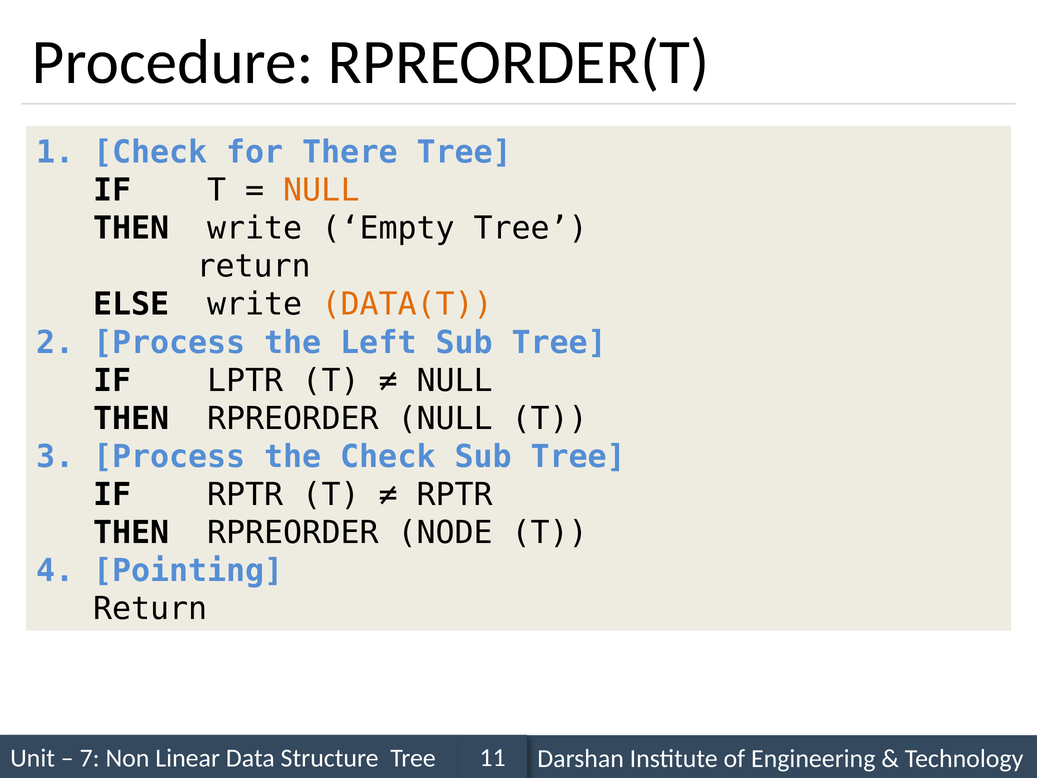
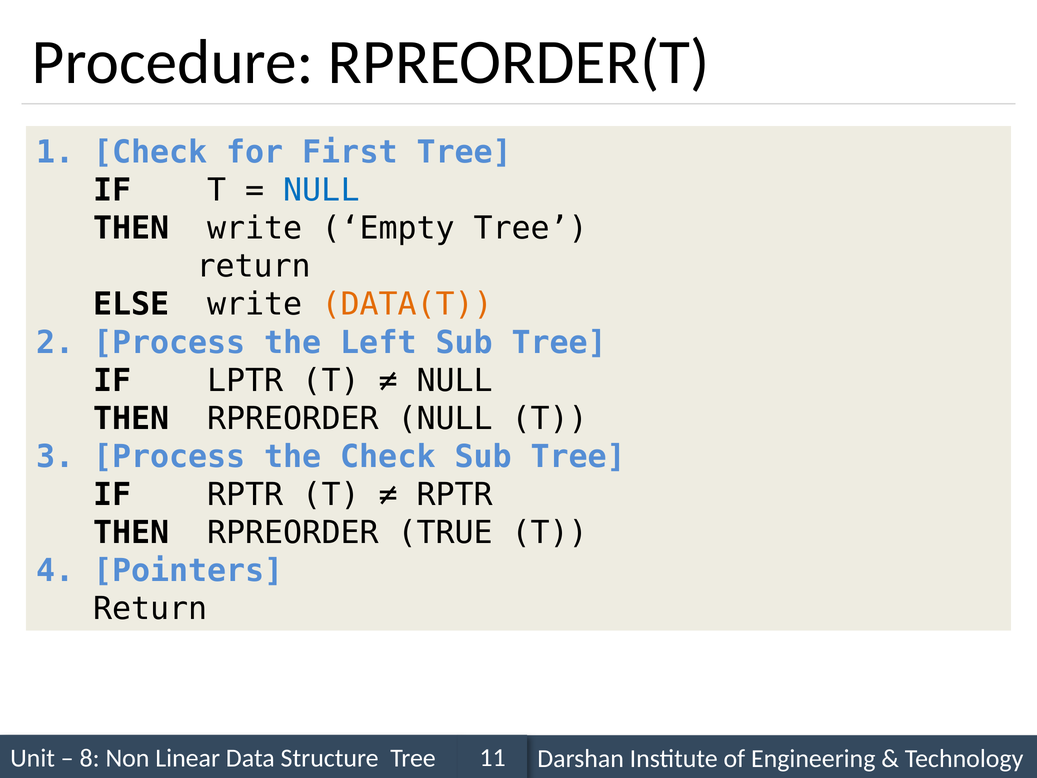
There: There -> First (350, 152)
NULL colour: orange -> blue (321, 190)
NODE: NODE -> TRUE (445, 533)
Pointing: Pointing -> Pointers (188, 571)
7: 7 -> 8 (90, 758)
